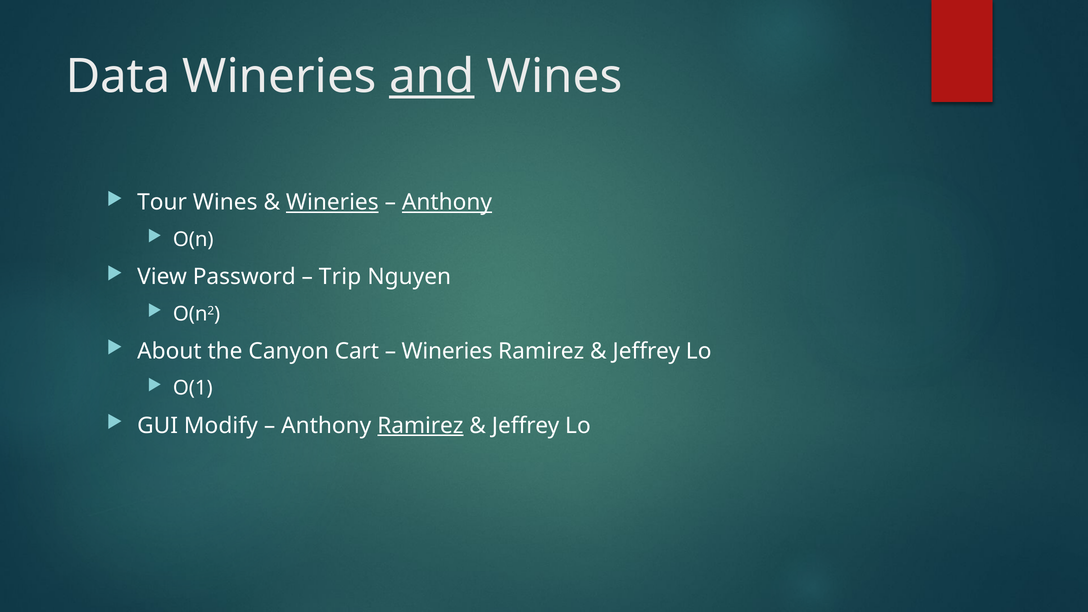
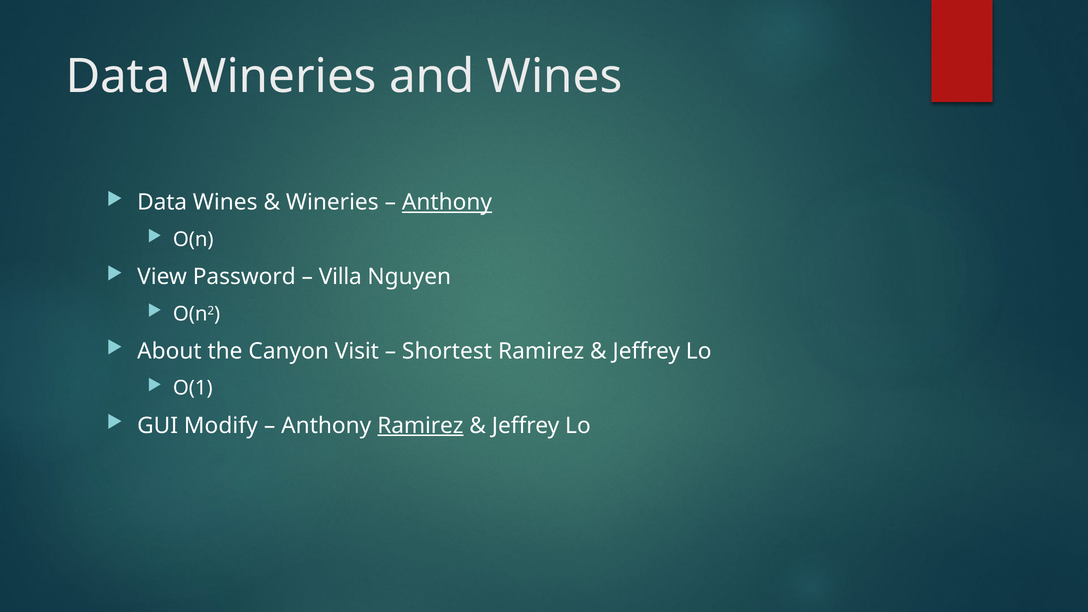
and underline: present -> none (432, 76)
Tour: Tour -> Data (162, 202)
Wineries underline: present -> none (332, 202)
Trip: Trip -> Villa (340, 277)
Cart: Cart -> Visit (357, 351)
Wineries: Wineries -> Shortest (447, 351)
